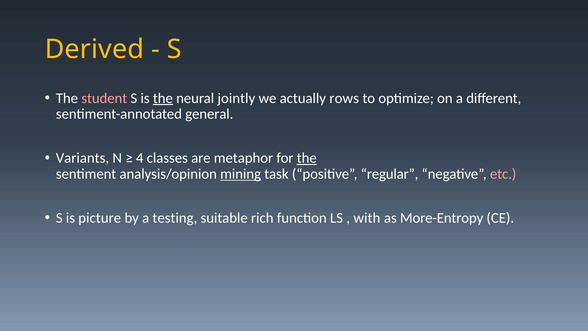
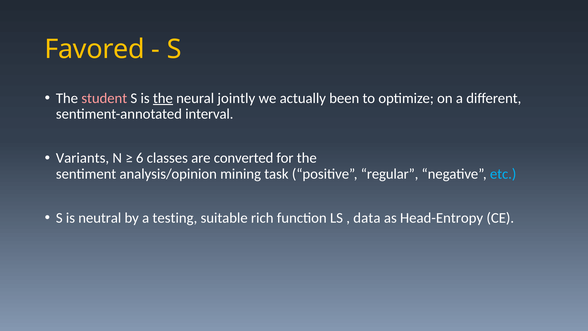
Derived: Derived -> Favored (95, 49)
rows: rows -> been (344, 98)
general: general -> interval (209, 114)
4: 4 -> 6 (140, 158)
metaphor: metaphor -> converted (244, 158)
the underline: present -> none (307, 158)
mining underline: present -> none (241, 174)
etc colour: pink -> light blue (503, 174)
picture: picture -> neutral (100, 218)
with: with -> data (367, 218)
More-Entropy: More-Entropy -> Head-Entropy (442, 218)
